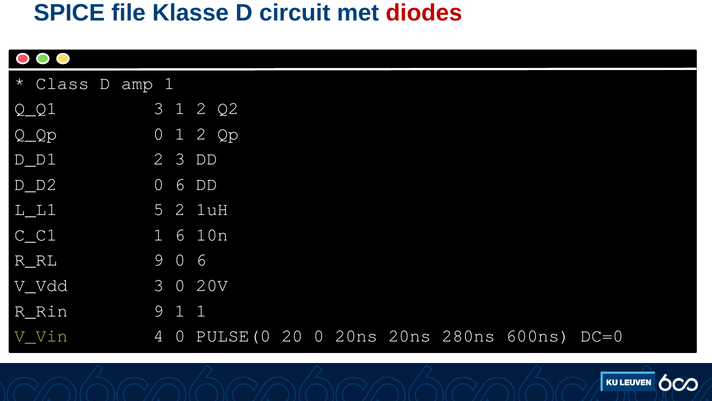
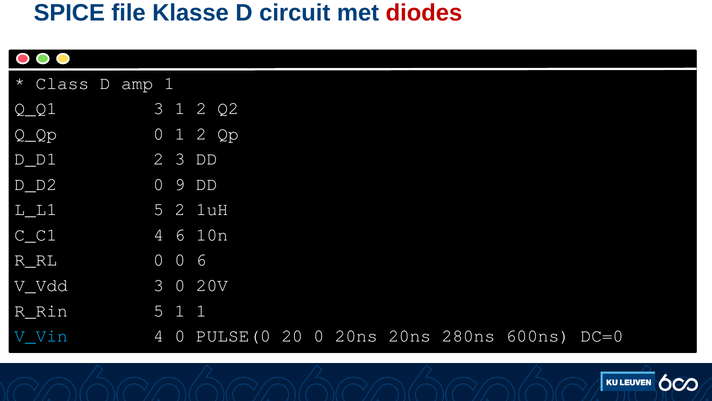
D_D2 0 6: 6 -> 9 (180, 184)
C_C1 1: 1 -> 4 (159, 235)
R_RL 9: 9 -> 0 (159, 260)
R_Rin 9: 9 -> 5 (159, 310)
V_Vin colour: light green -> light blue (41, 335)
